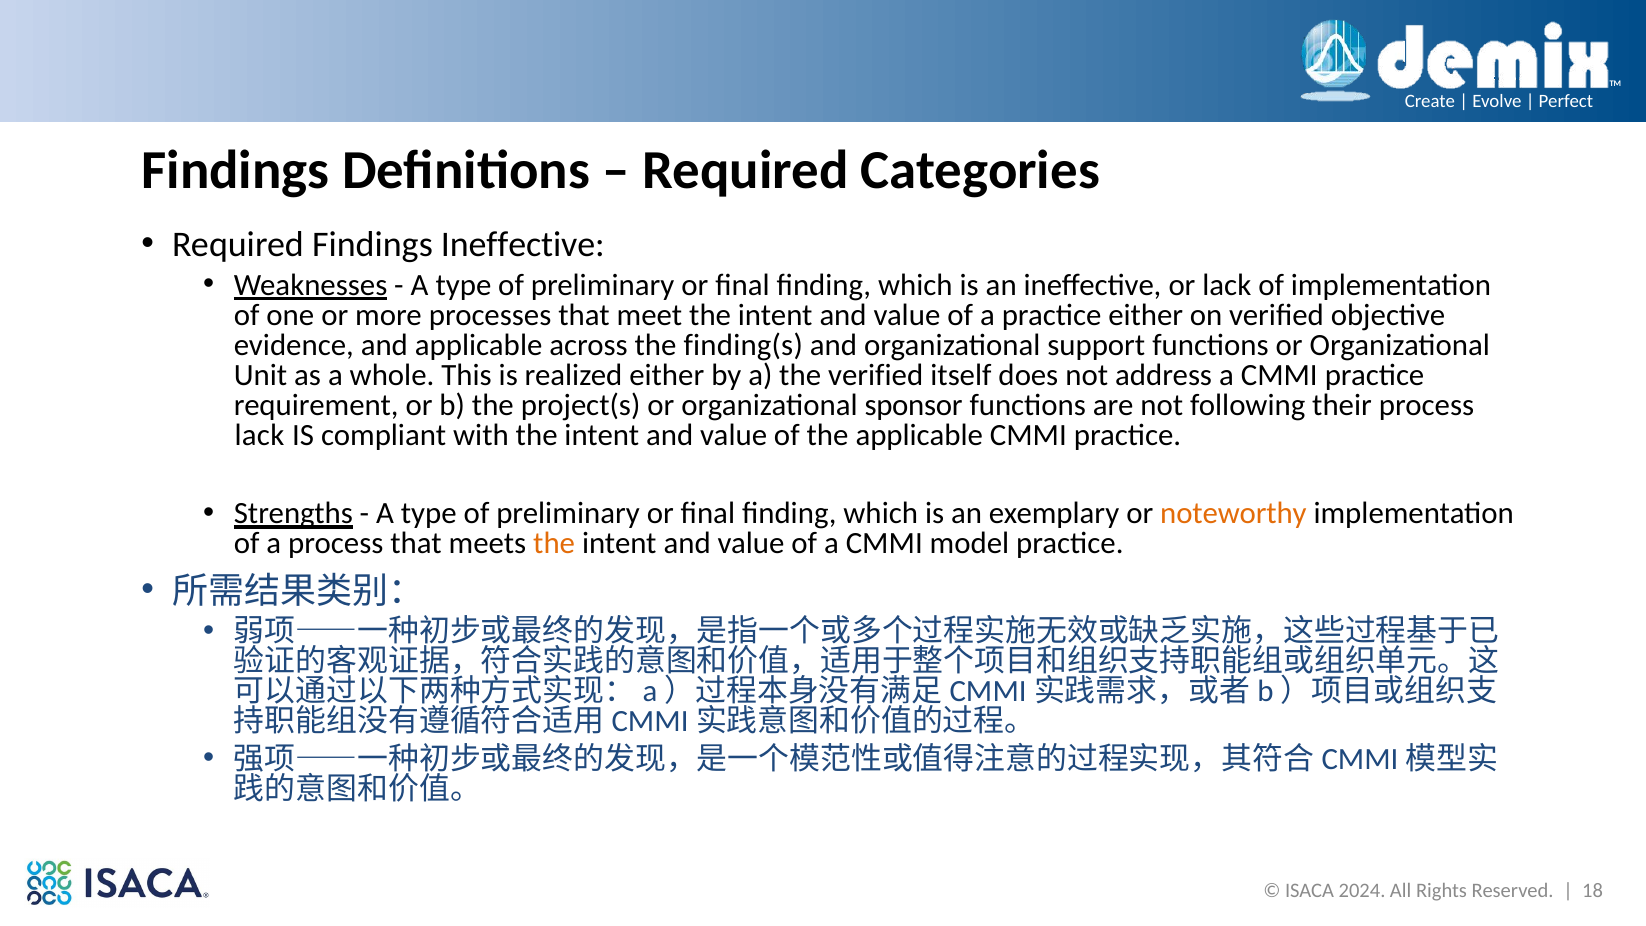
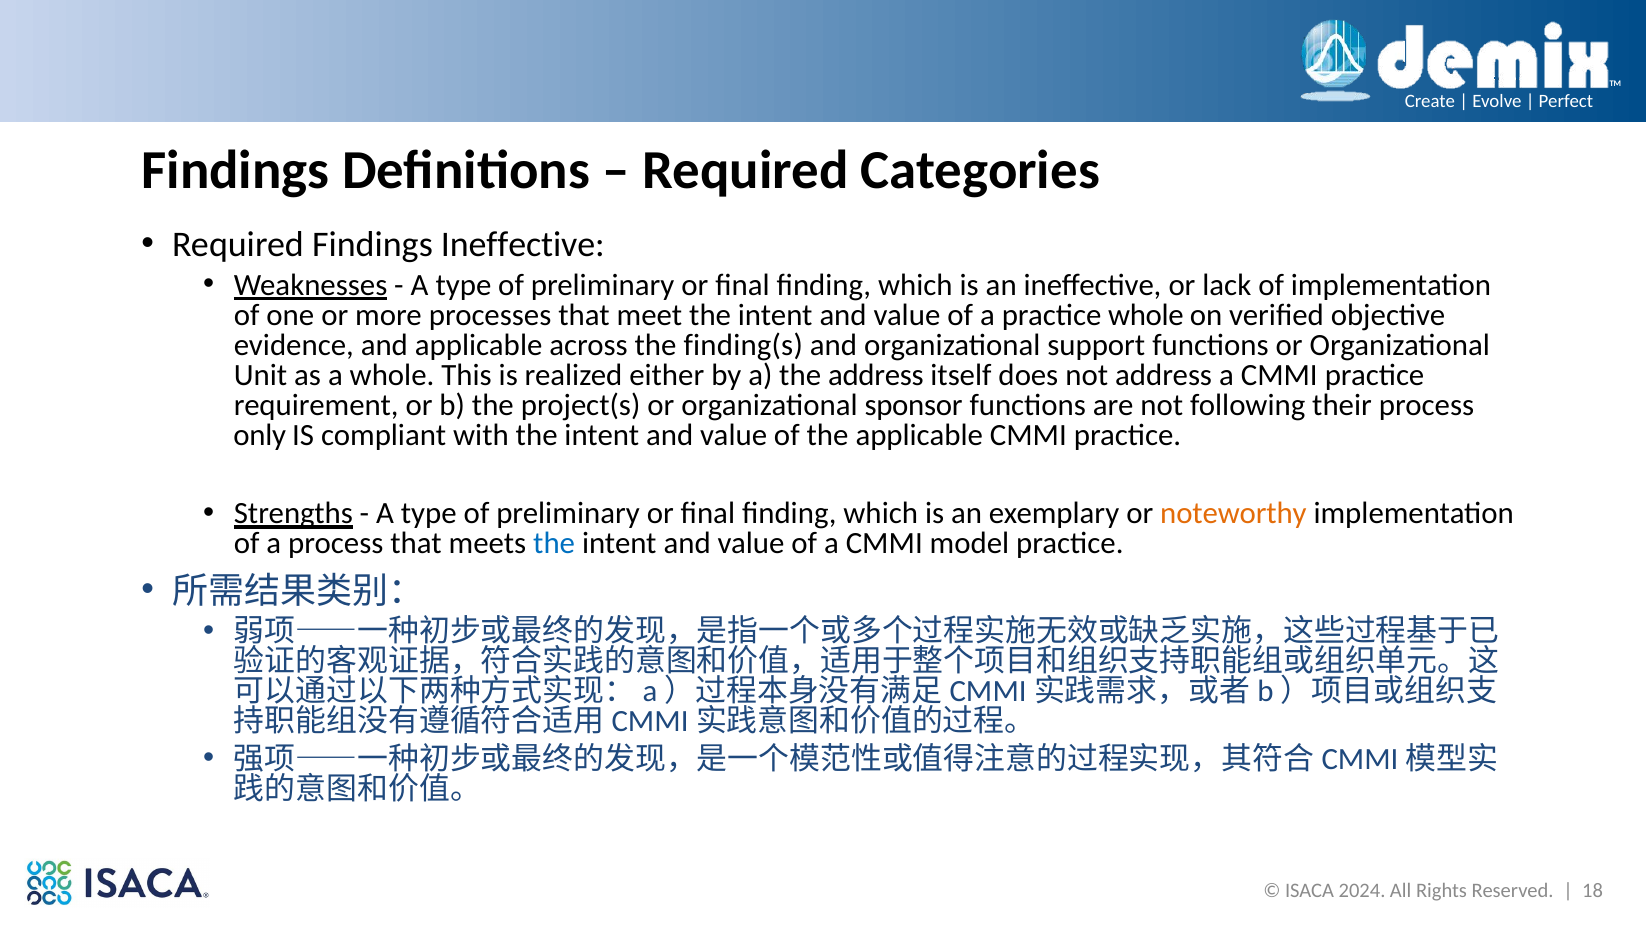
practice either: either -> whole (1146, 315)
the verified: verified -> address (876, 375)
lack: lack -> only (260, 435)
the colour: orange -> blue (554, 543)
